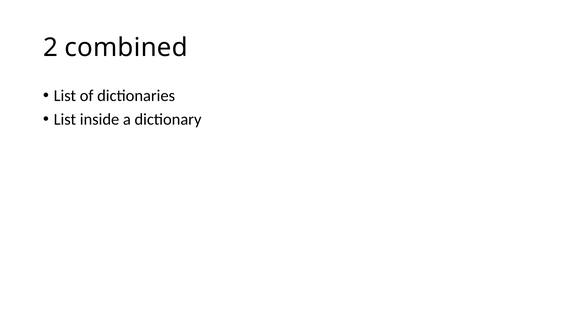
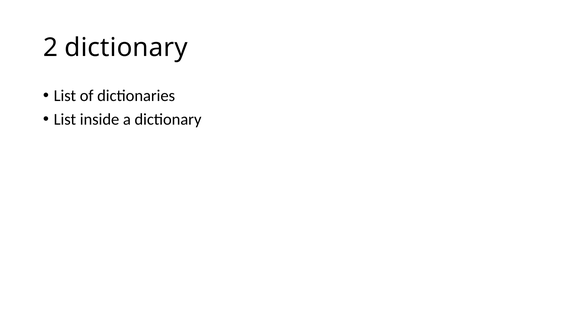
2 combined: combined -> dictionary (126, 47)
